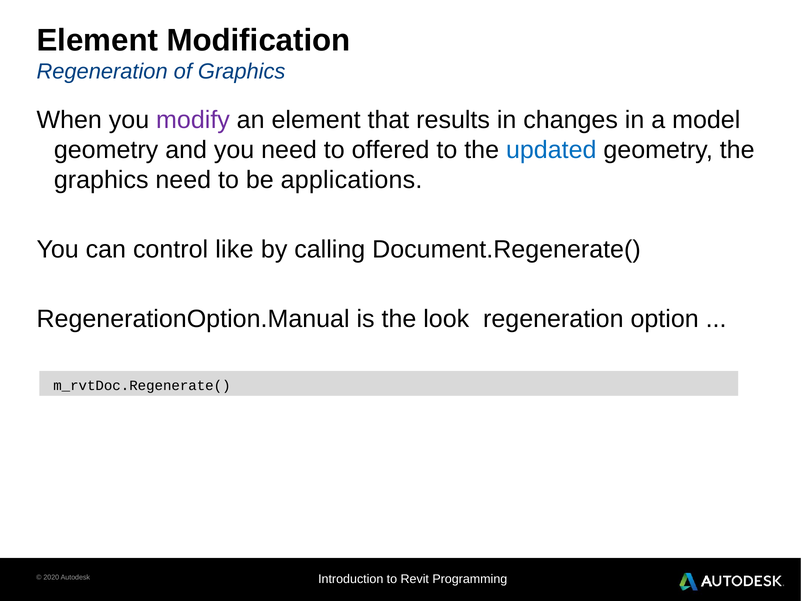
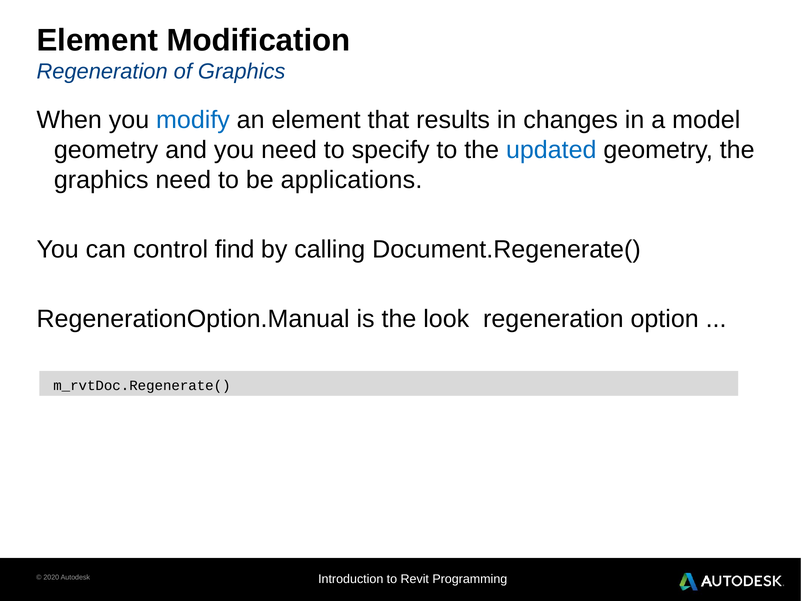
modify colour: purple -> blue (193, 120)
offered: offered -> specify (391, 150)
like: like -> find (235, 250)
